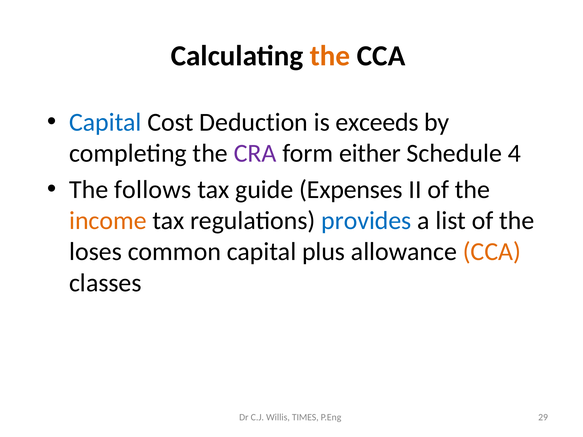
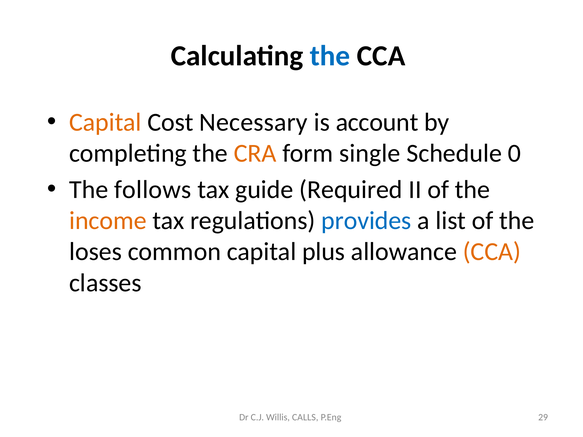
the colour: orange -> blue (330, 56)
Capital colour: blue -> orange (105, 122)
Deduction: Deduction -> Necessary (253, 122)
exceeds: exceeds -> account (377, 122)
CRA colour: purple -> orange (255, 153)
either: either -> single (370, 153)
4: 4 -> 0 (514, 153)
Expenses: Expenses -> Required (351, 190)
TIMES: TIMES -> CALLS (305, 418)
